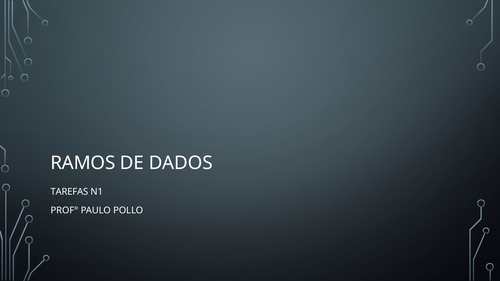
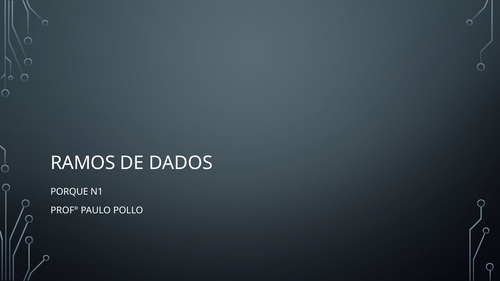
TAREFAS: TAREFAS -> PORQUE (69, 192)
